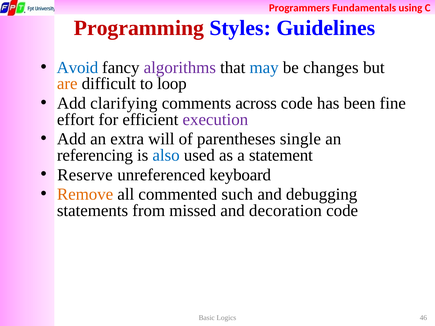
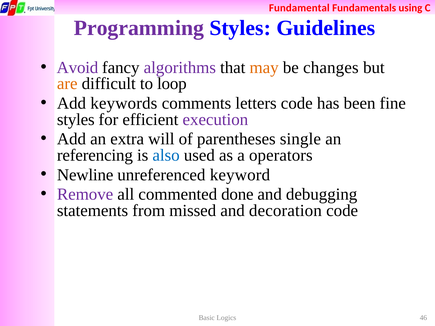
Programmers: Programmers -> Fundamental (299, 8)
Programming colour: red -> purple (139, 28)
Avoid colour: blue -> purple (77, 68)
may colour: blue -> orange (264, 68)
clarifying: clarifying -> keywords (124, 103)
across: across -> letters (256, 103)
effort: effort -> styles (76, 120)
statement: statement -> operators (281, 155)
Reserve: Reserve -> Newline (85, 175)
keyboard: keyboard -> keyword (240, 175)
Remove colour: orange -> purple (85, 195)
such: such -> done (237, 195)
